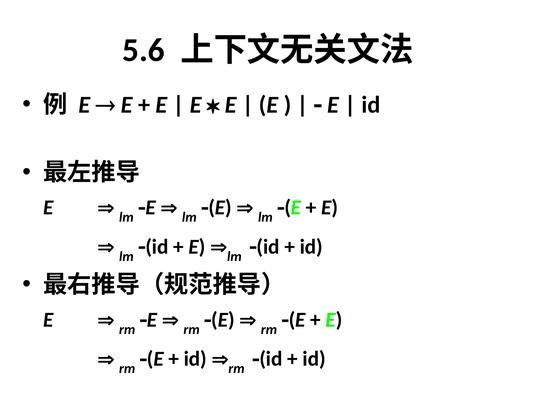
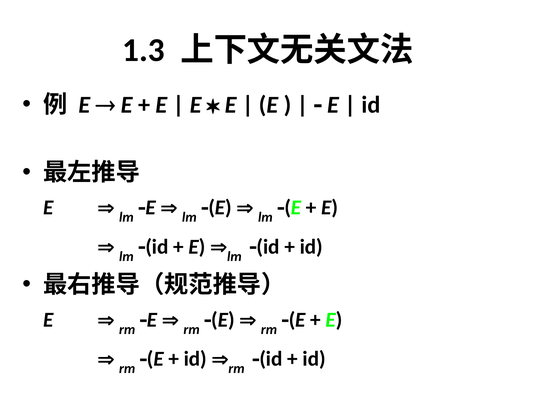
5.6: 5.6 -> 1.3 (143, 50)
